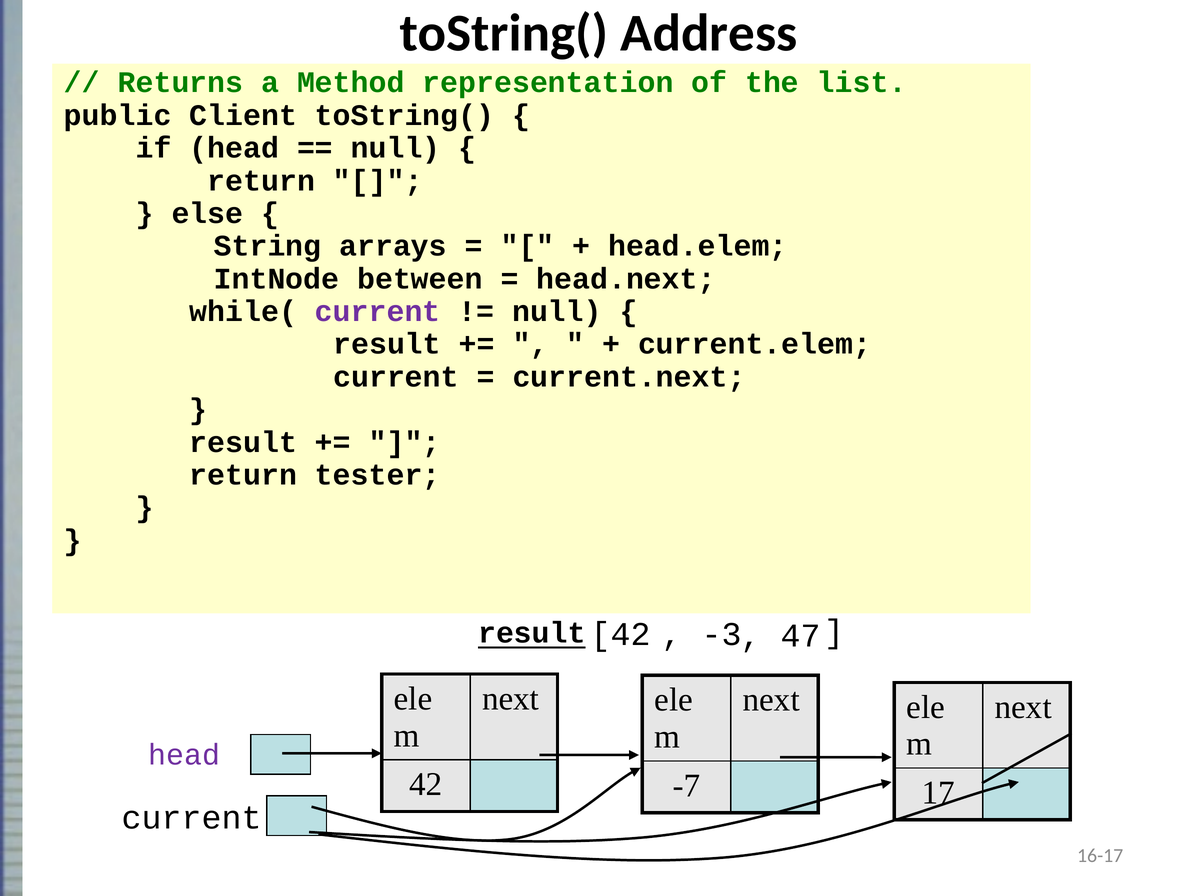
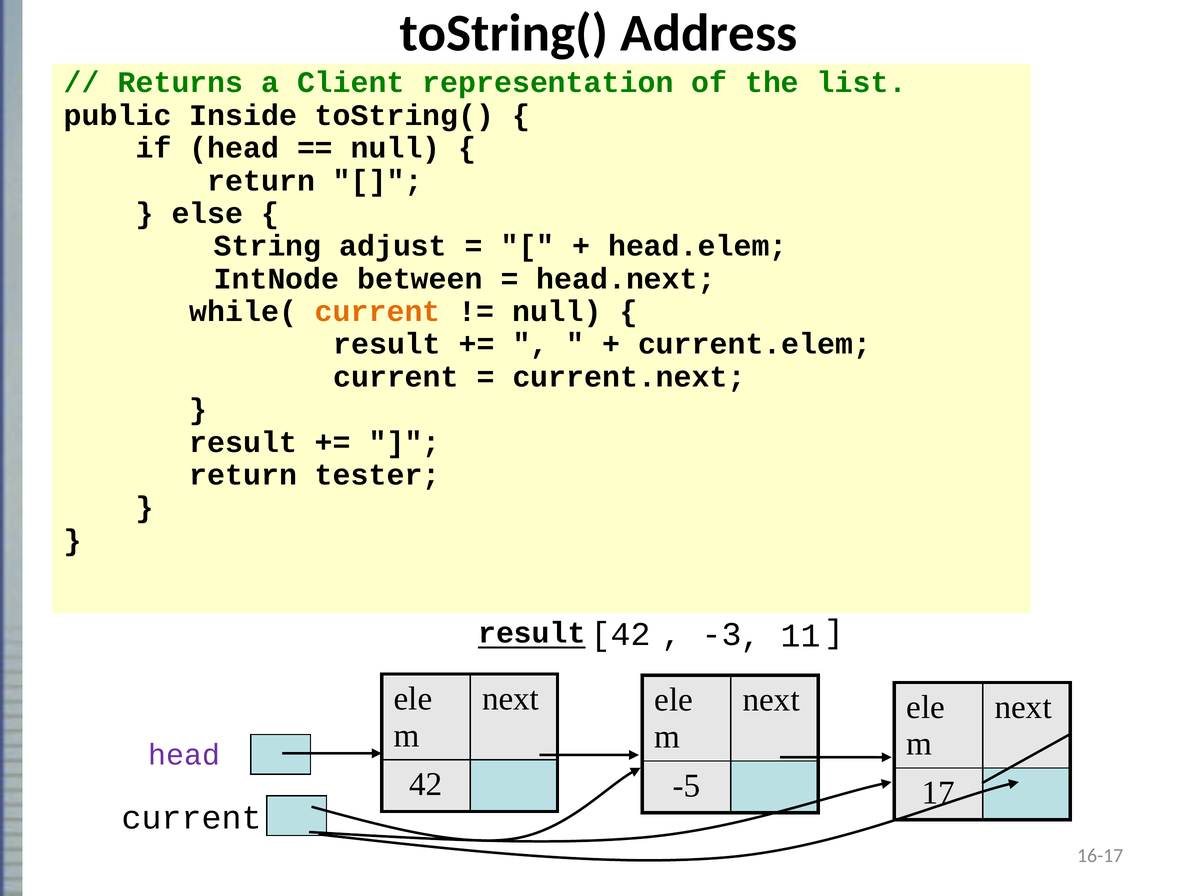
Method: Method -> Client (351, 83)
Client: Client -> Inside (243, 115)
arrays: arrays -> adjust (393, 246)
current colour: purple -> orange (378, 312)
47: 47 -> 11 (801, 636)
-7: -7 -> -5 (686, 786)
